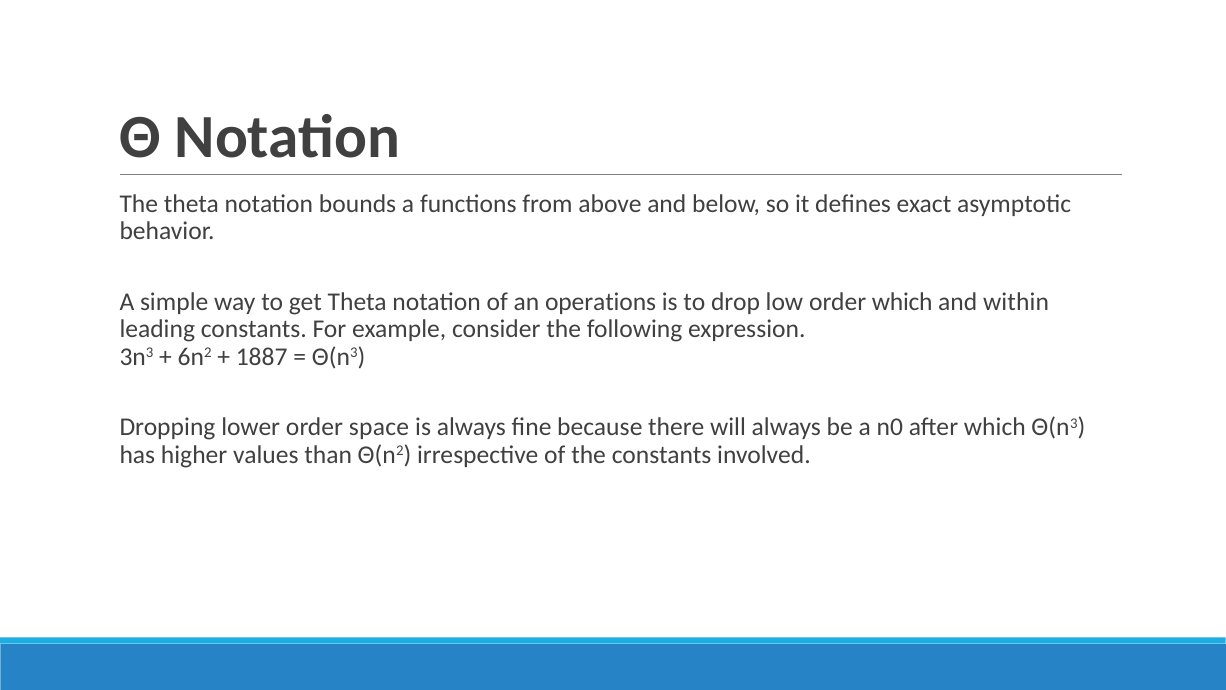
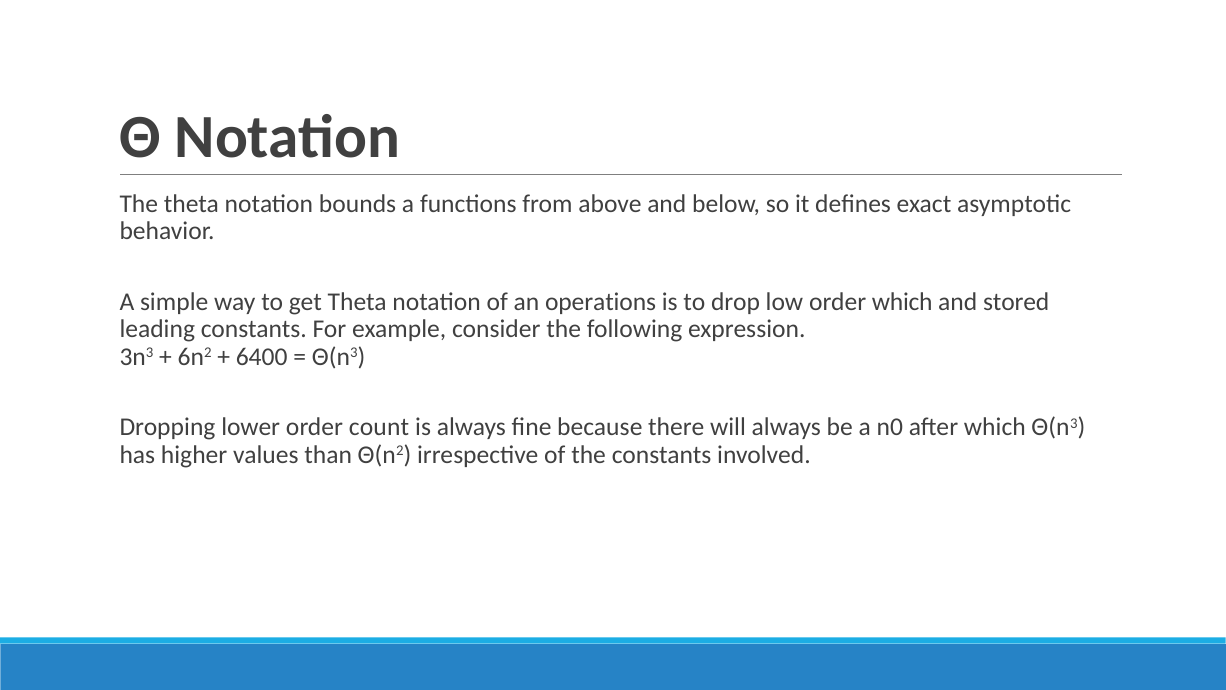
within: within -> stored (1016, 302)
1887: 1887 -> 6400 (262, 357)
space: space -> count (379, 427)
